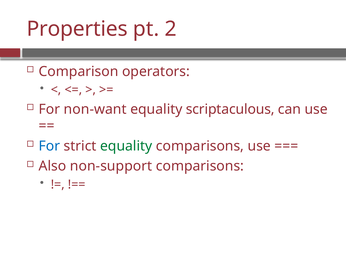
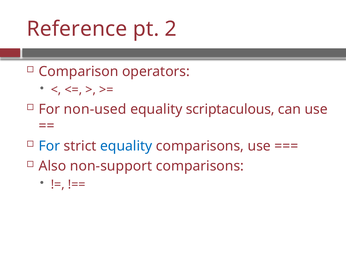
Properties: Properties -> Reference (77, 29)
non-want: non-want -> non-used (95, 109)
equality colour: green -> blue (126, 146)
